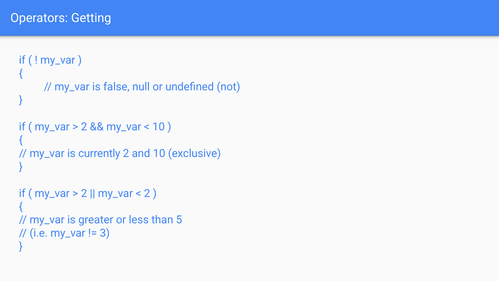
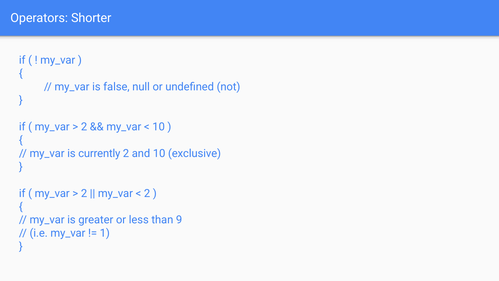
Getting: Getting -> Shorter (91, 18)
5: 5 -> 9 (179, 220)
3: 3 -> 1 (105, 233)
